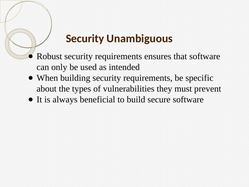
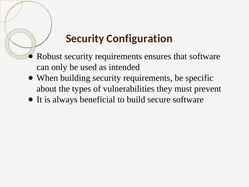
Unambiguous: Unambiguous -> Configuration (140, 38)
